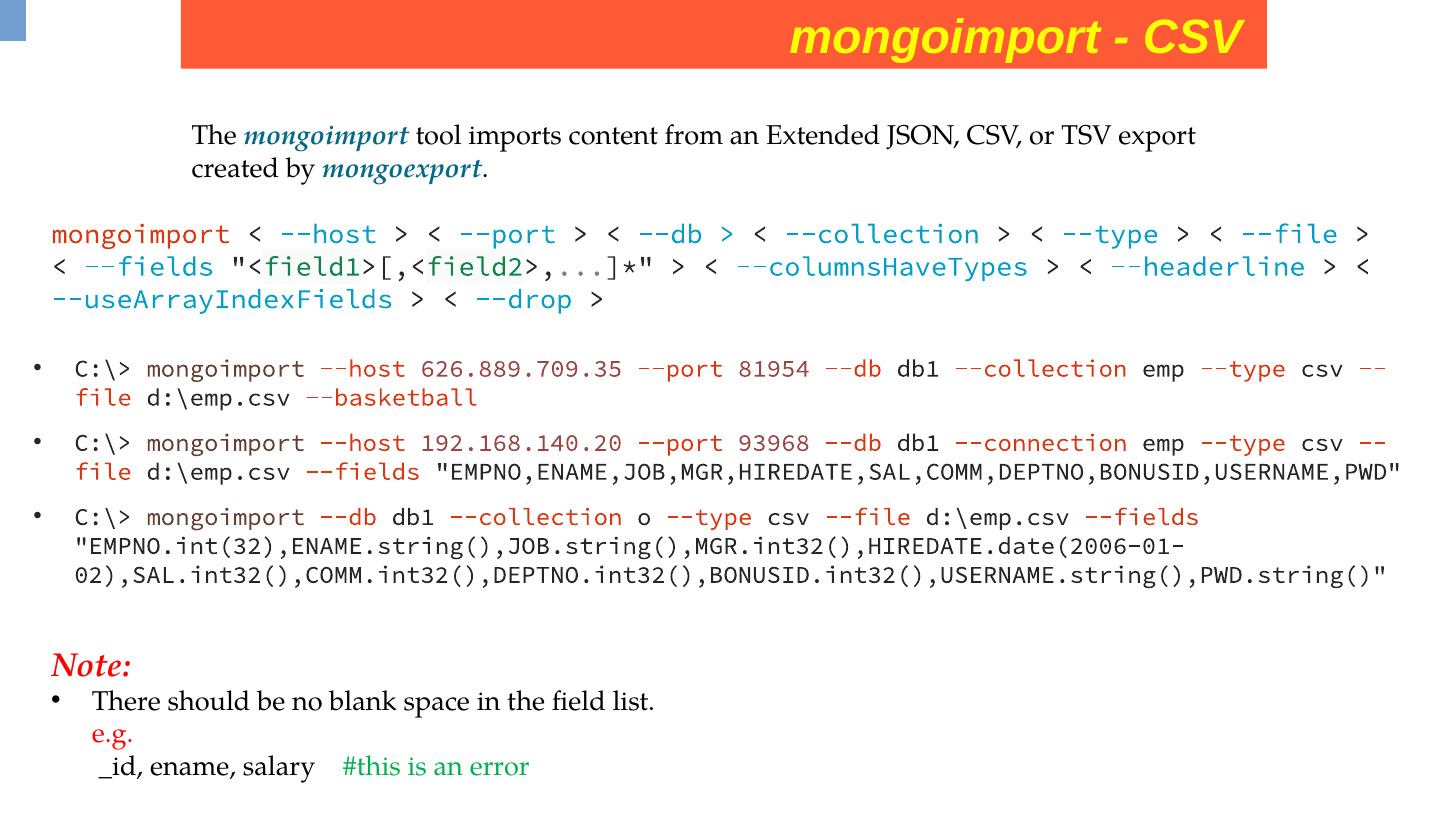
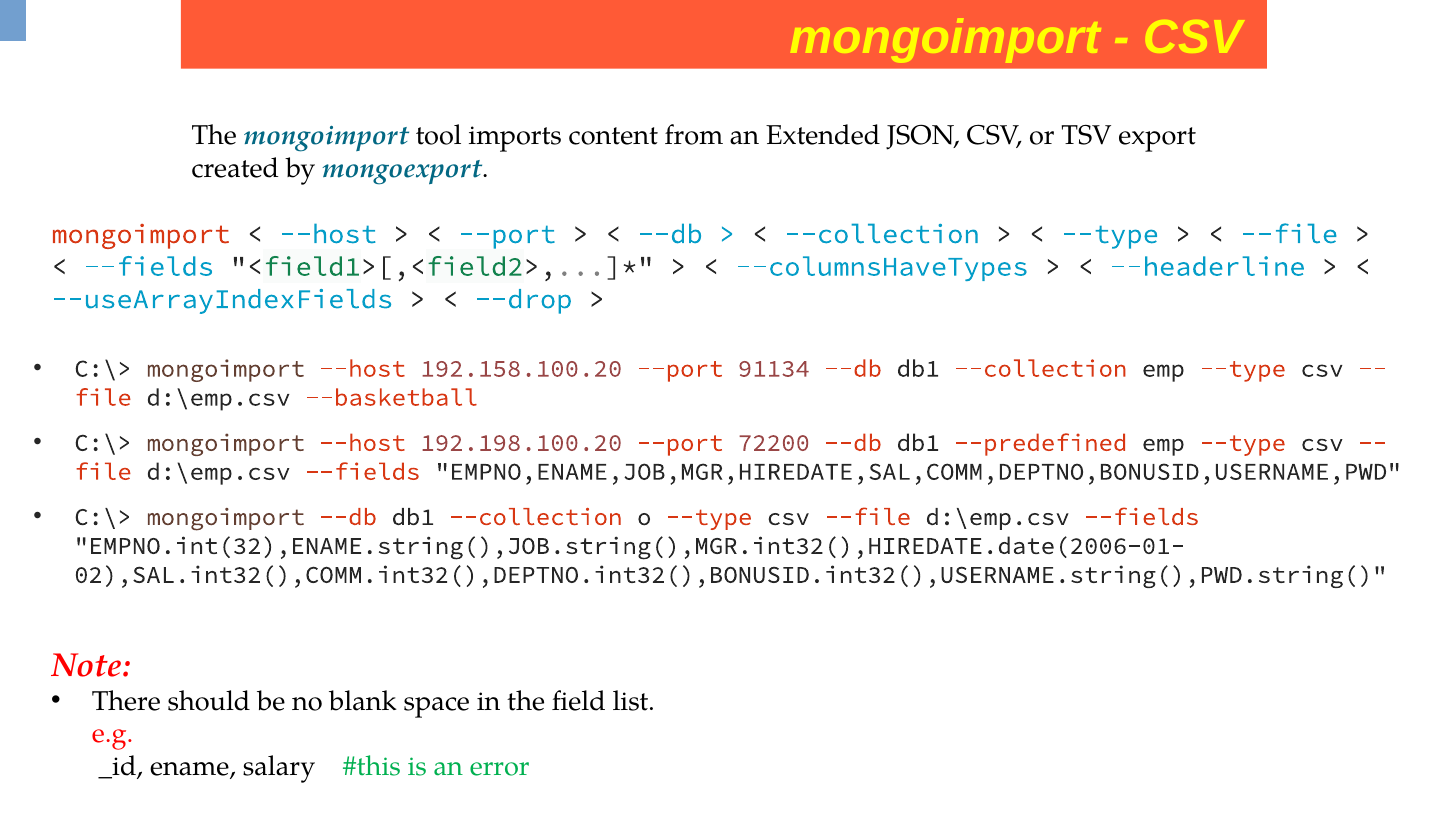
626.889.709.35: 626.889.709.35 -> 192.158.100.20 (521, 369)
81954: 81954 -> 91134 (774, 369)
192.168.140.20: 192.168.140.20 -> 192.198.100.20 (521, 443)
93968: 93968 -> 72200 (774, 443)
--connection: --connection -> --predefined (1041, 443)
